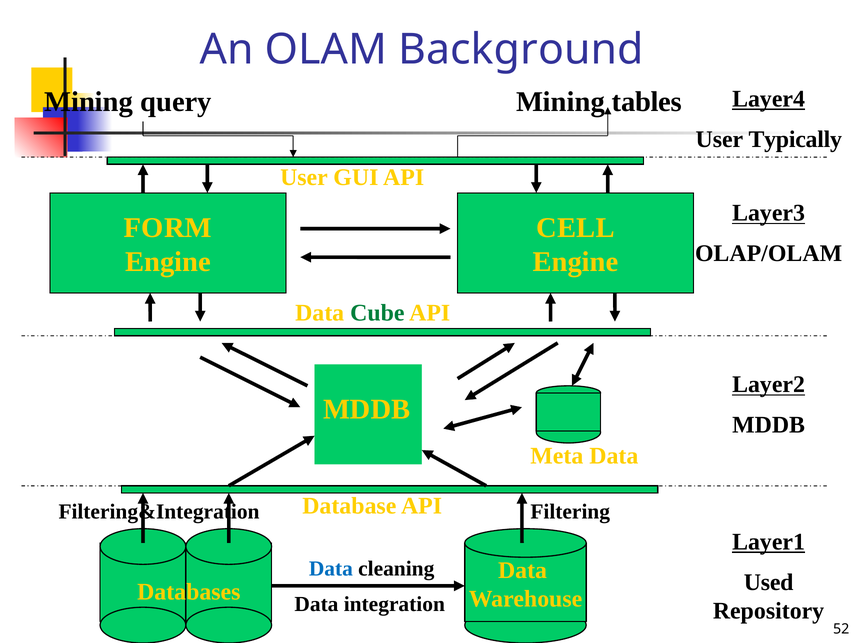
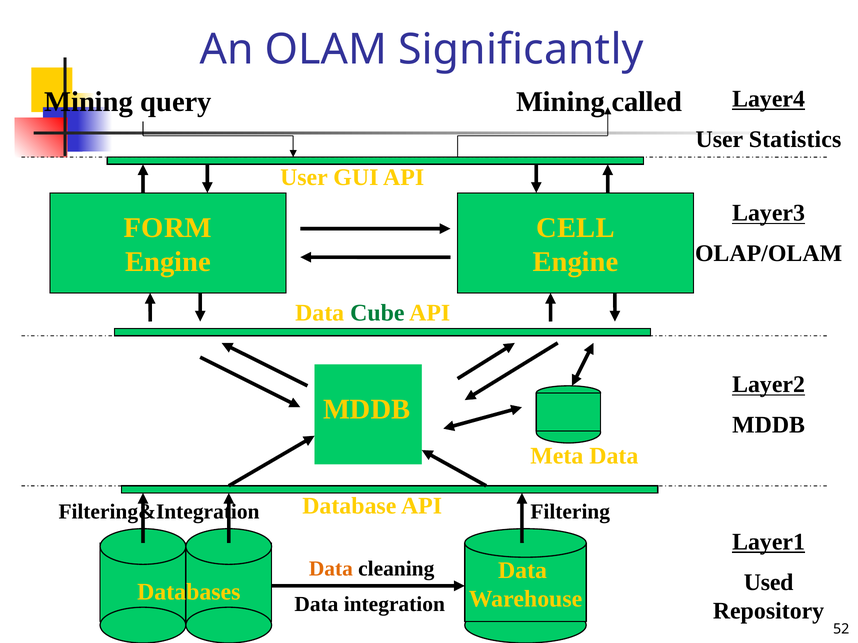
Background: Background -> Significantly (521, 49)
tables: tables -> called (647, 102)
Typically: Typically -> Statistics (795, 139)
Data colour: blue -> orange (331, 569)
